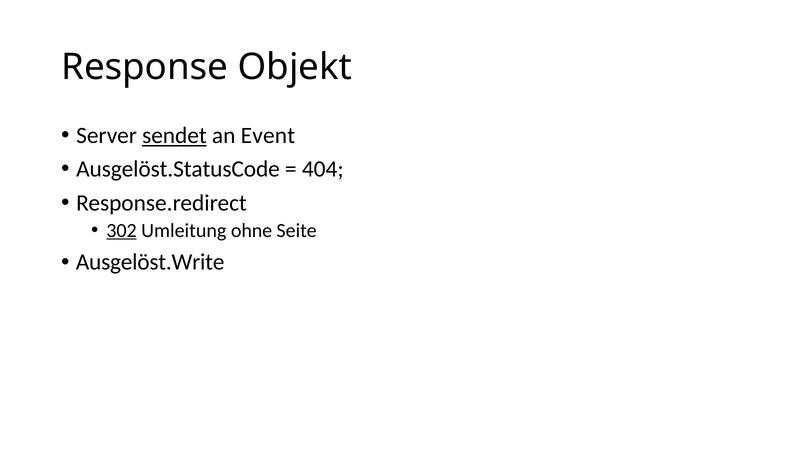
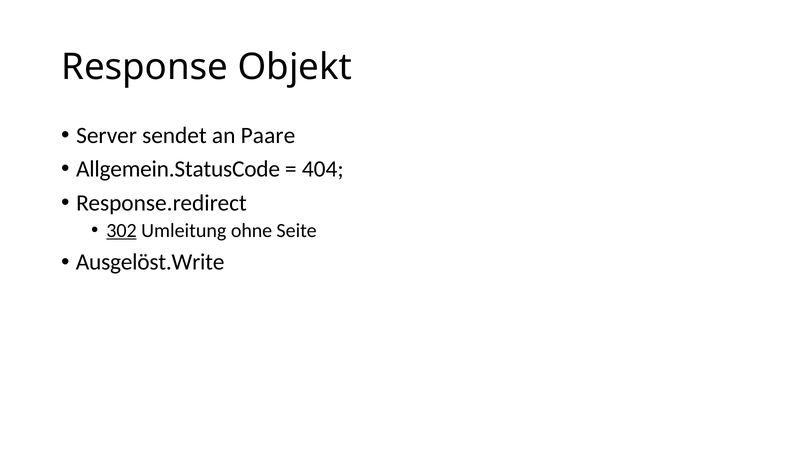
sendet underline: present -> none (174, 136)
Event: Event -> Paare (268, 136)
Ausgelöst.StatusCode: Ausgelöst.StatusCode -> Allgemein.StatusCode (178, 169)
